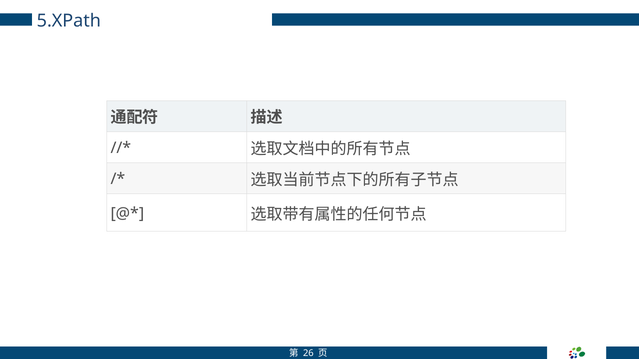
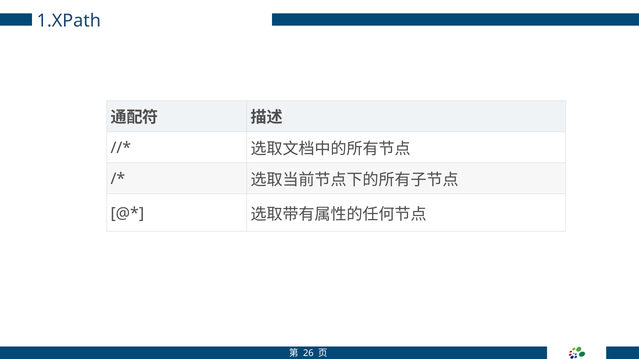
5.XPath: 5.XPath -> 1.XPath (69, 21)
